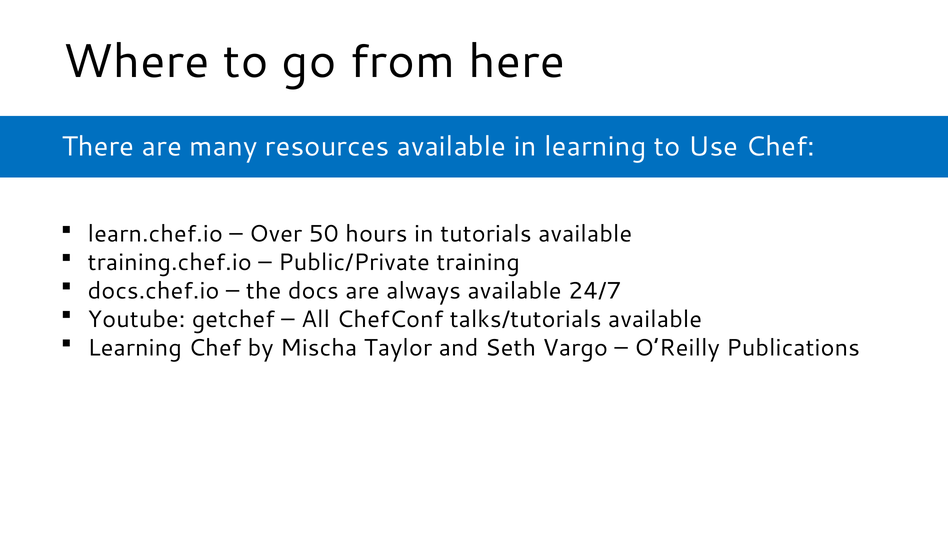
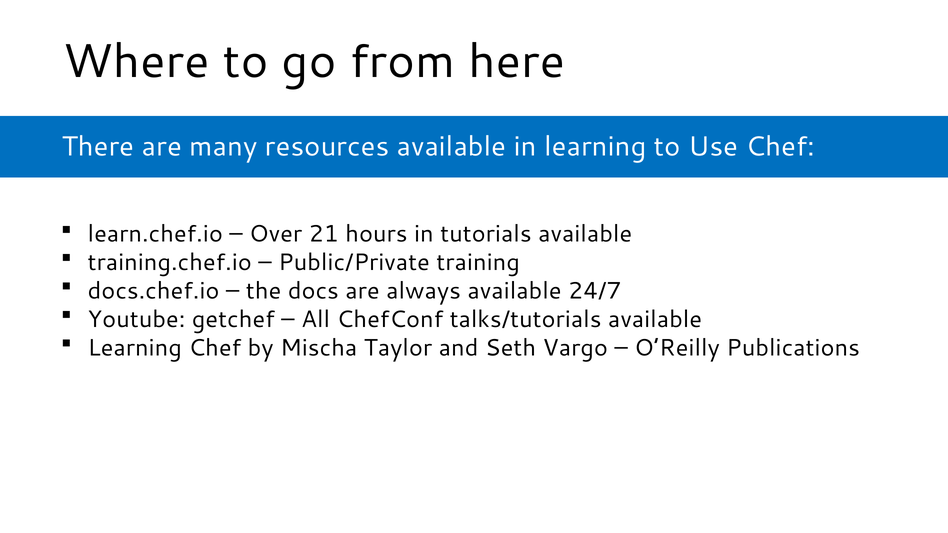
50: 50 -> 21 (324, 234)
